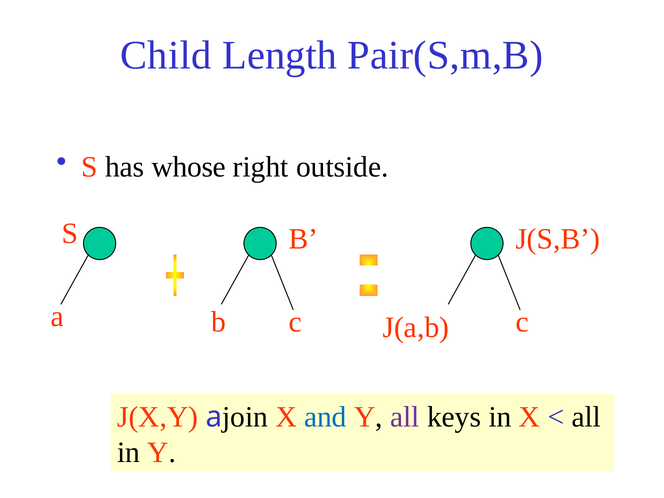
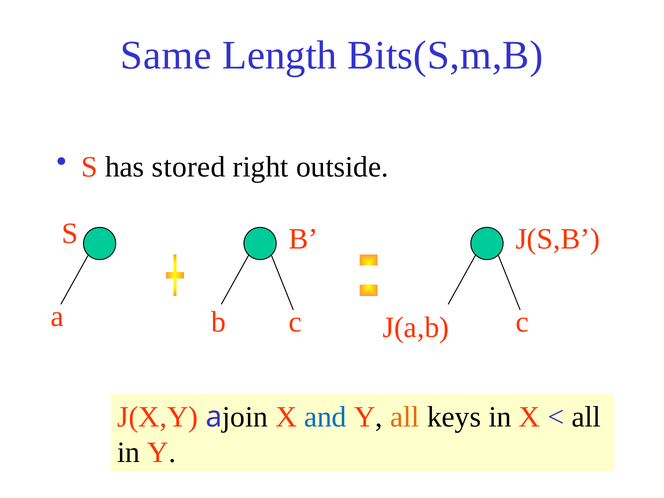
Child: Child -> Same (166, 55)
Pair(S,m,B: Pair(S,m,B -> Bits(S,m,B (445, 55)
whose: whose -> stored (189, 167)
all colour: purple -> orange (405, 417)
